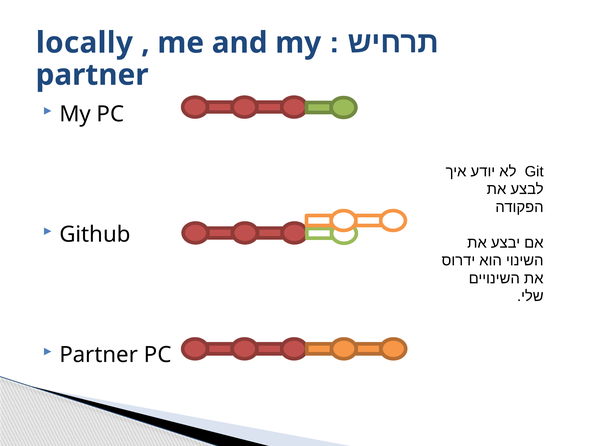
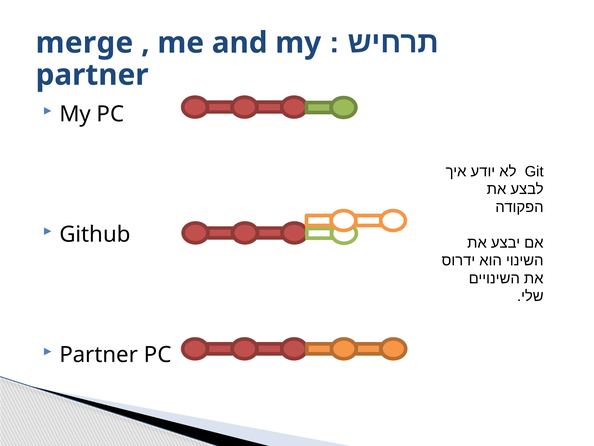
locally: locally -> merge (84, 43)
